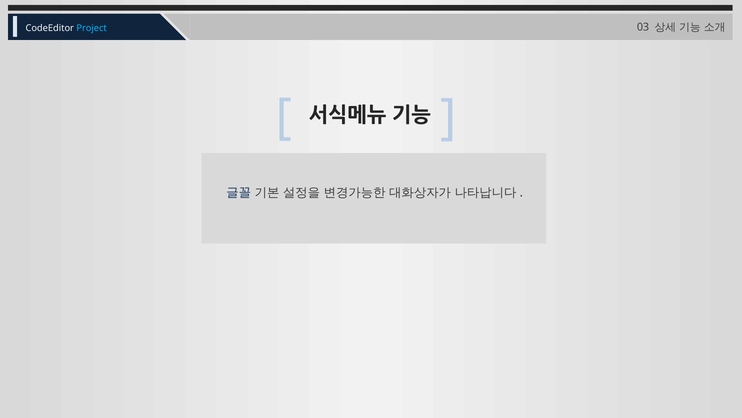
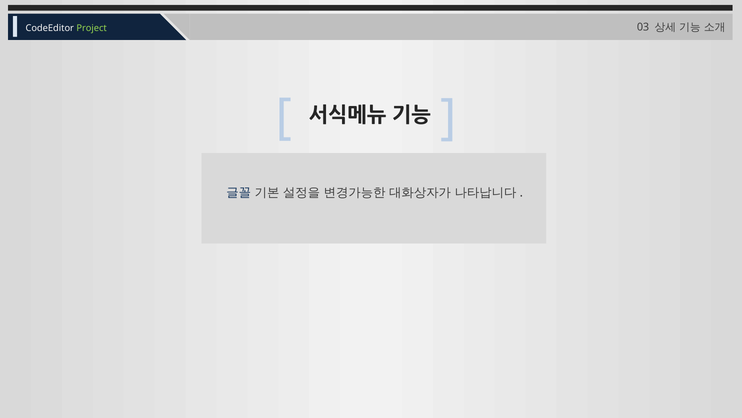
Project colour: light blue -> light green (92, 28)
